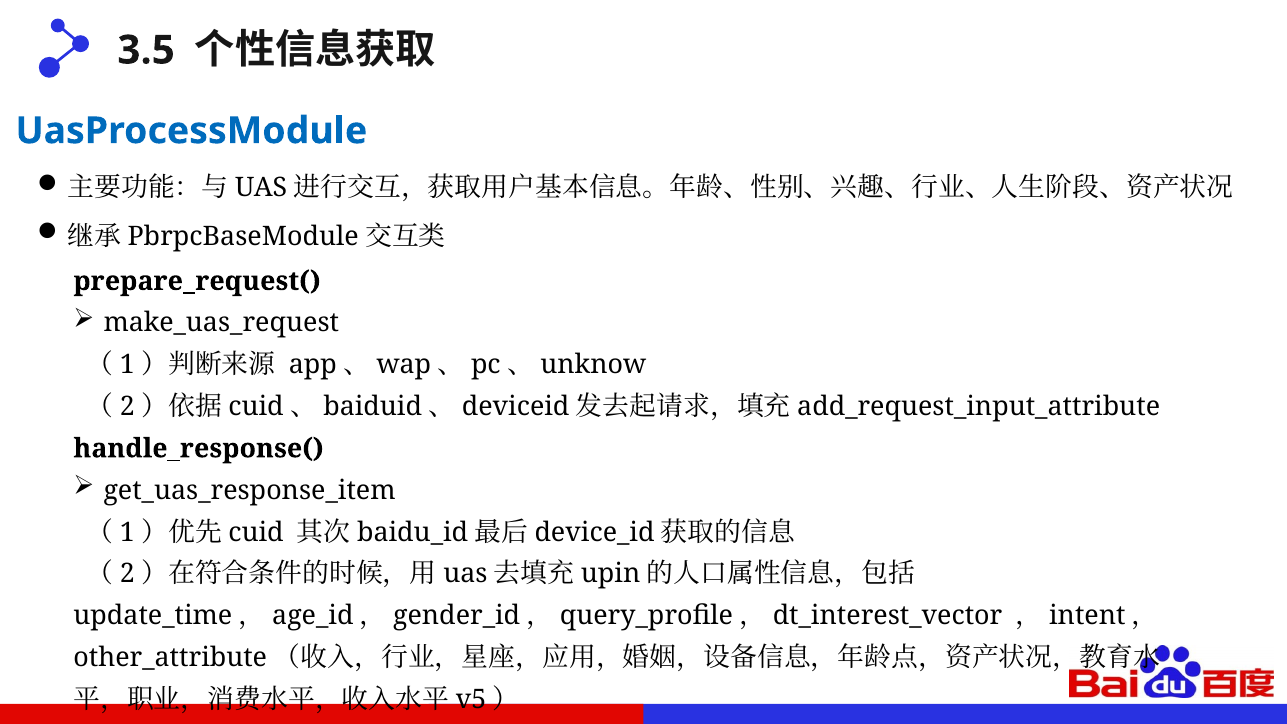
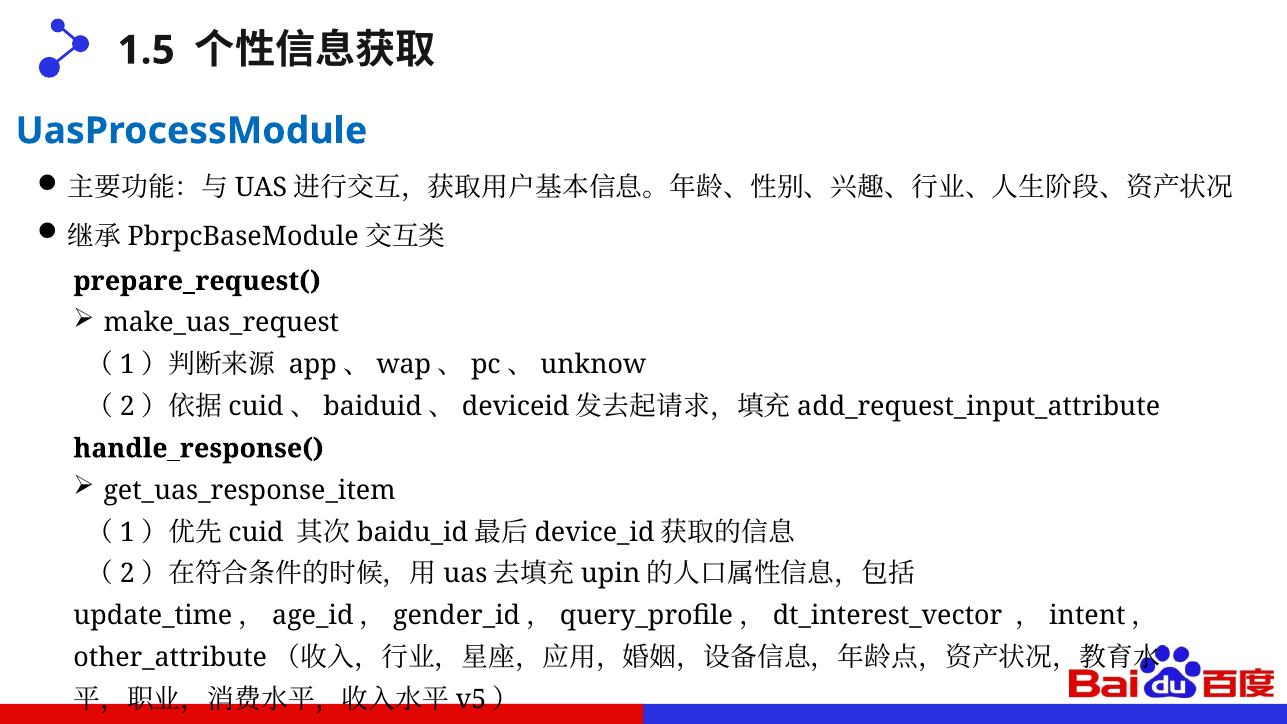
3.5: 3.5 -> 1.5 (146, 50)
